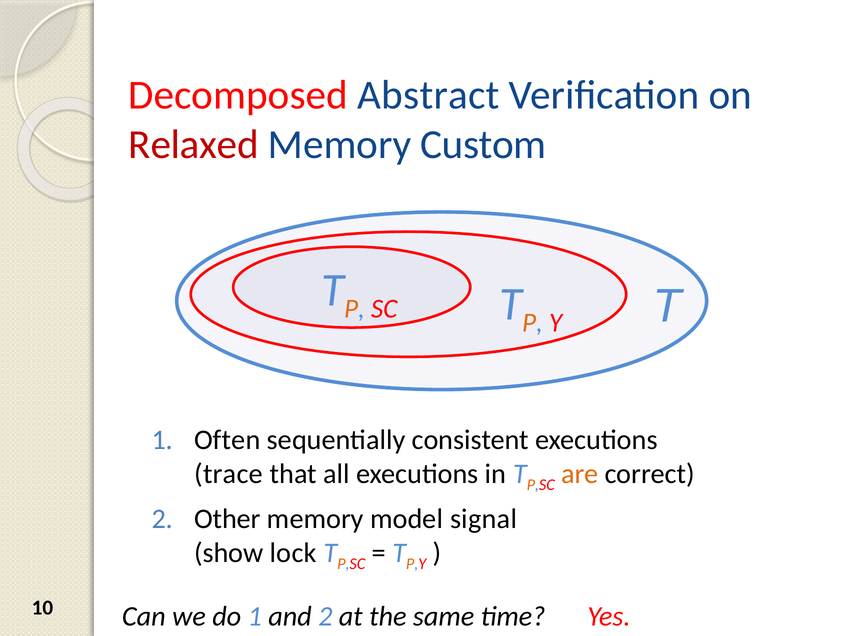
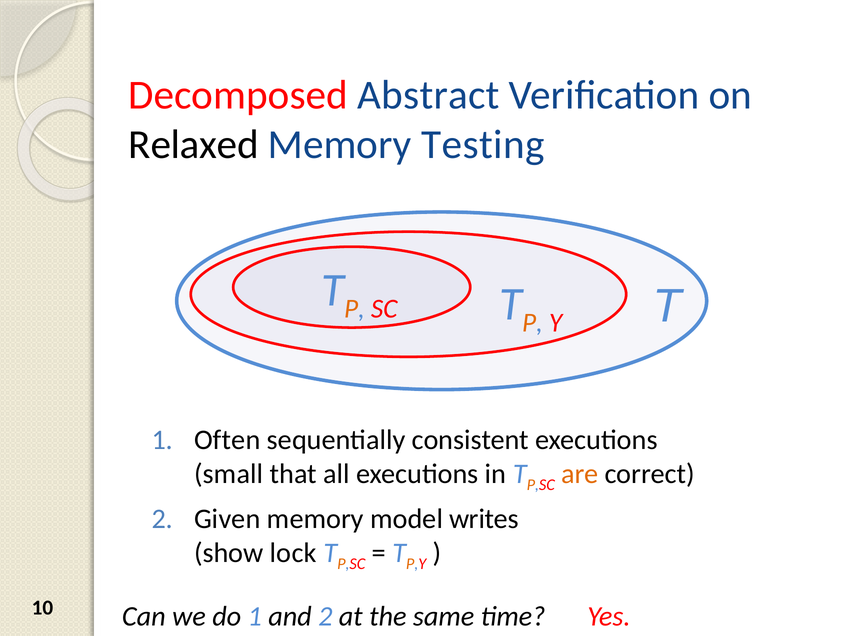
Relaxed colour: red -> black (194, 145)
Custom: Custom -> Testing (483, 145)
trace: trace -> small (229, 474)
Other: Other -> Given (227, 519)
signal: signal -> writes (484, 519)
